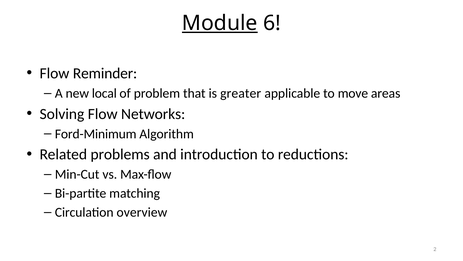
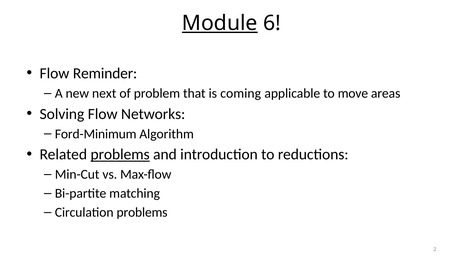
local: local -> next (104, 93)
greater: greater -> coming (241, 93)
problems underline: none -> present (120, 154)
Circulation overview: overview -> problems (142, 212)
